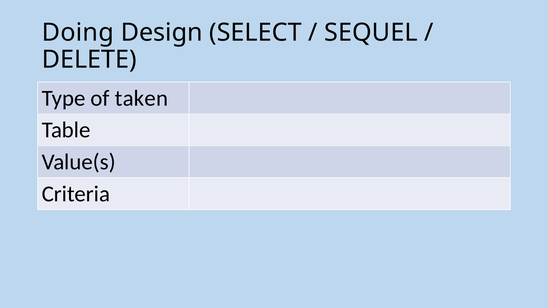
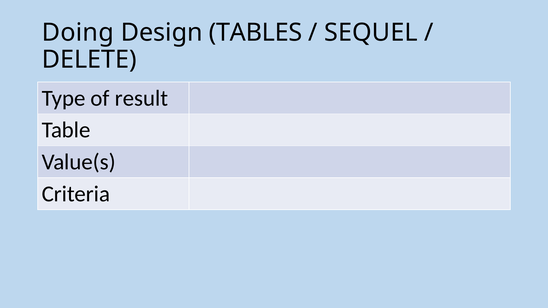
SELECT: SELECT -> TABLES (256, 32)
taken: taken -> result (141, 98)
